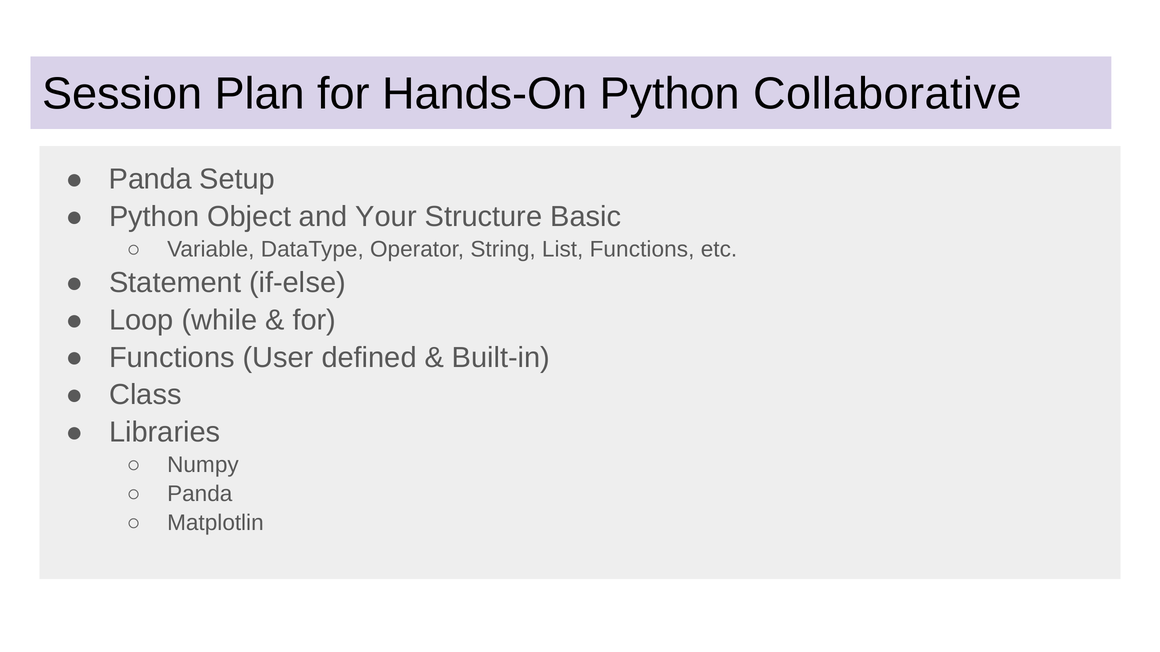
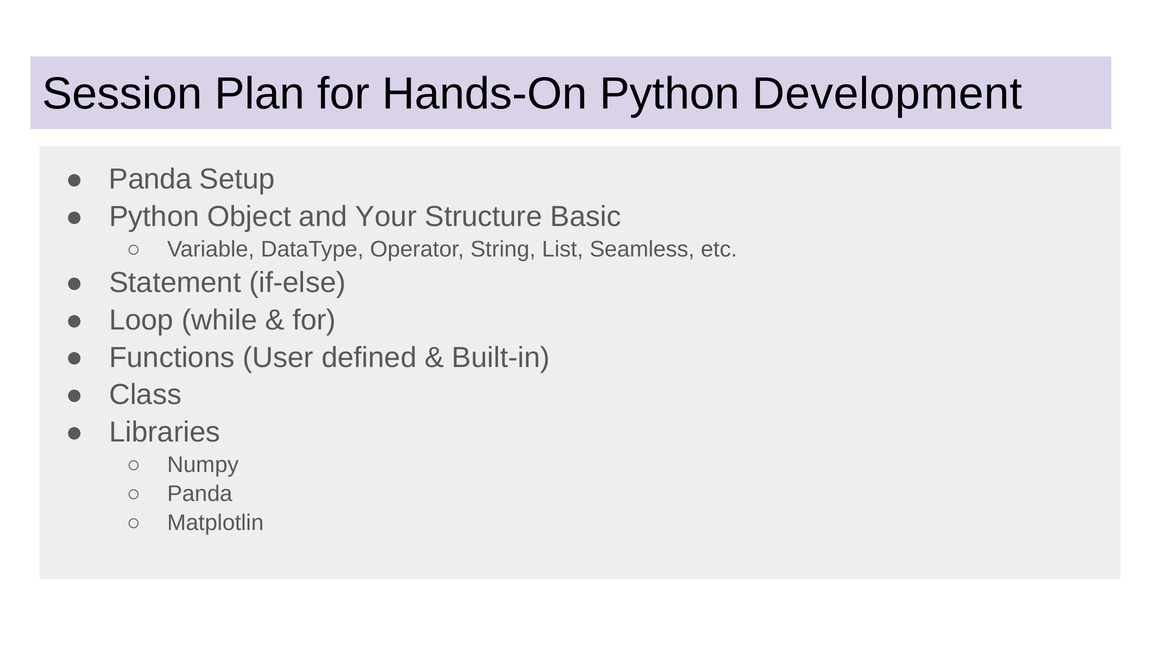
Collaborative: Collaborative -> Development (887, 94)
List Functions: Functions -> Seamless (642, 249)
